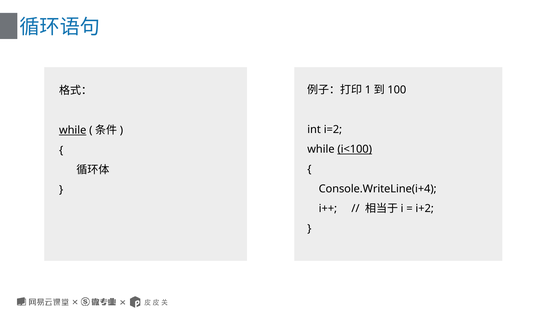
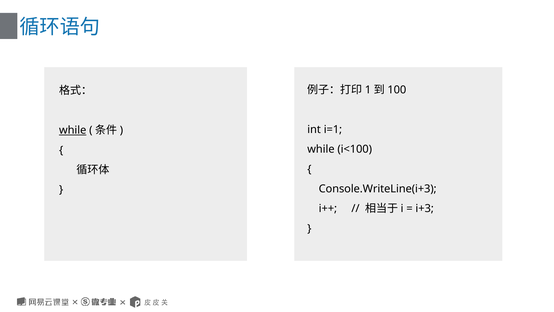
i=2: i=2 -> i=1 (333, 129)
i<100 underline: present -> none (355, 149)
Console.WriteLine(i+4: Console.WriteLine(i+4 -> Console.WriteLine(i+3 (378, 189)
i+2: i+2 -> i+3 (425, 208)
